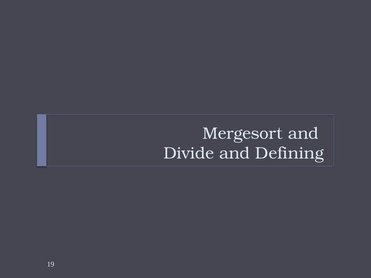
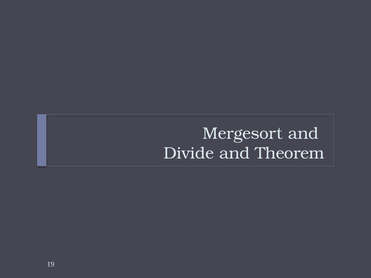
Defining: Defining -> Theorem (290, 153)
